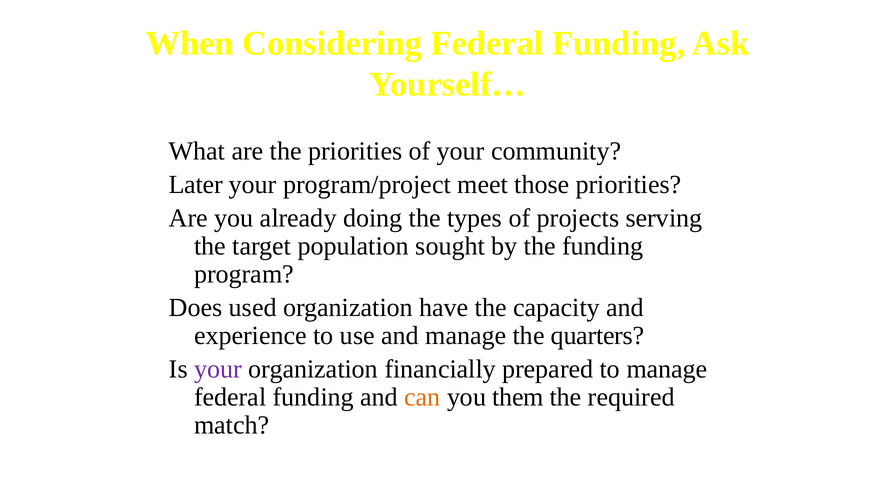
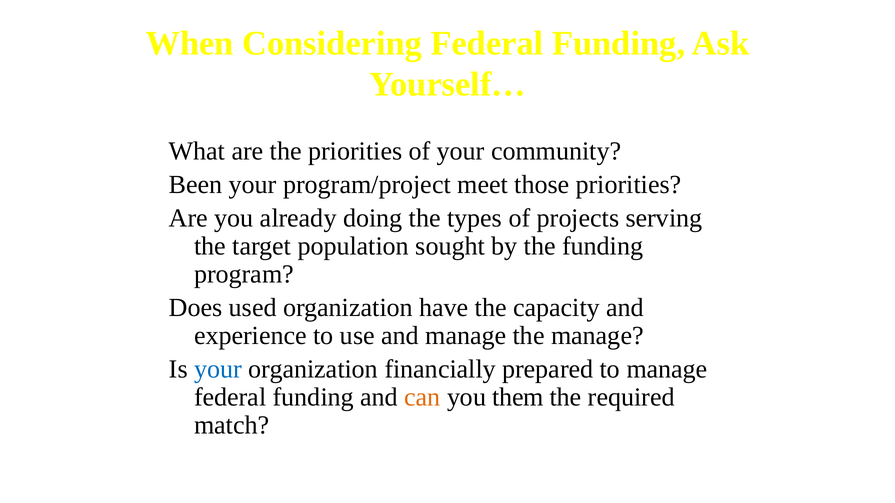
Later: Later -> Been (196, 185)
the quarters: quarters -> manage (597, 336)
your colour: purple -> blue (218, 369)
